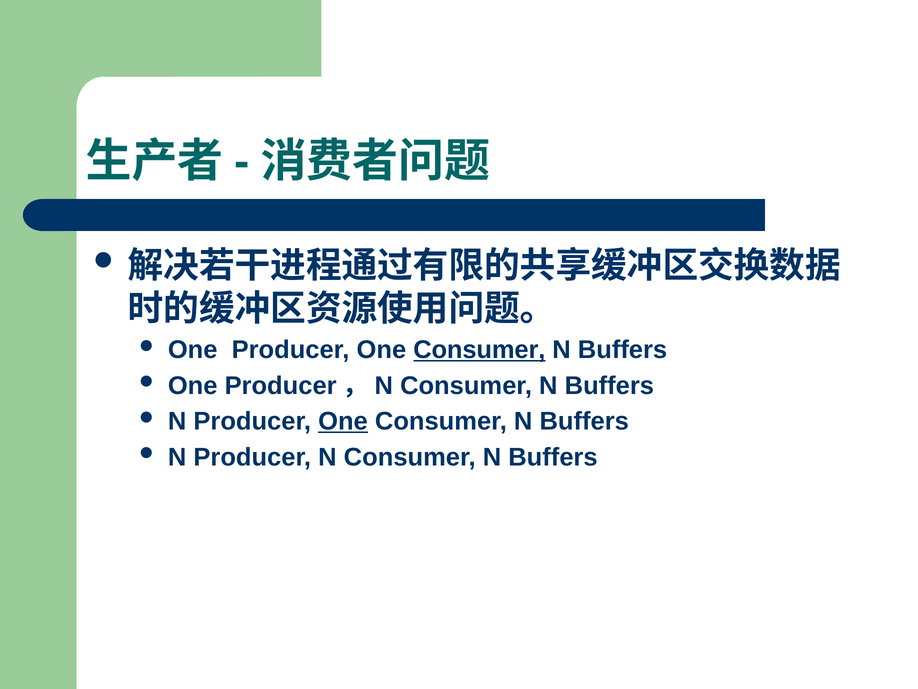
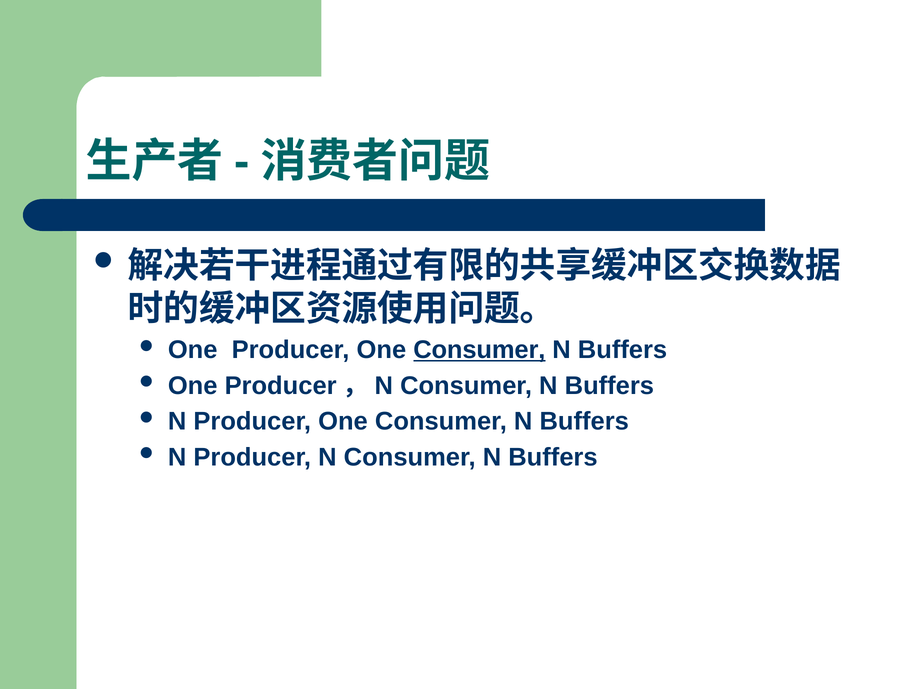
One underline: present -> none (343, 421)
